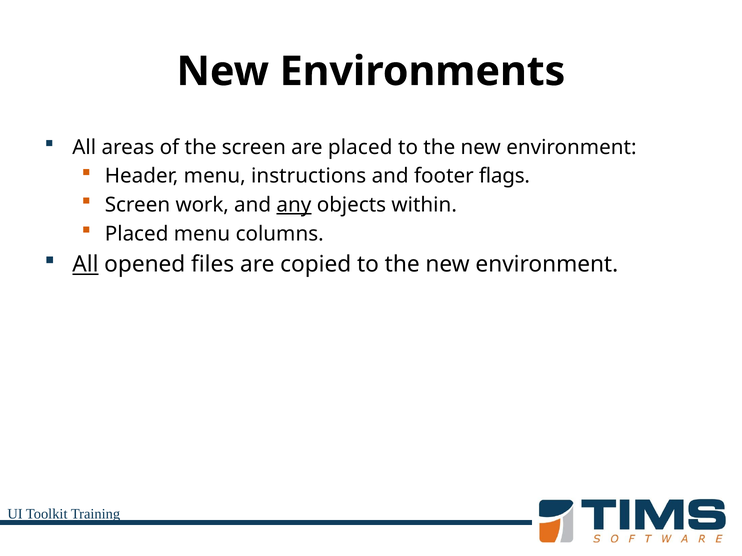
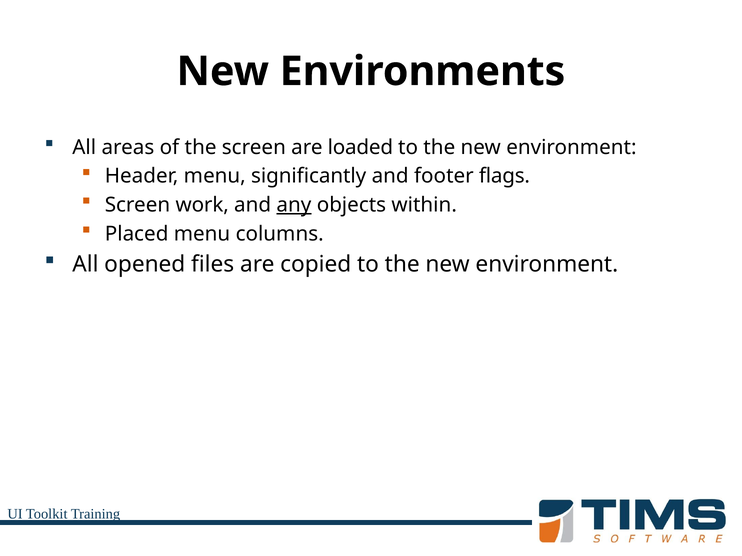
are placed: placed -> loaded (360, 147)
instructions: instructions -> significantly (309, 176)
All underline: present -> none (85, 265)
